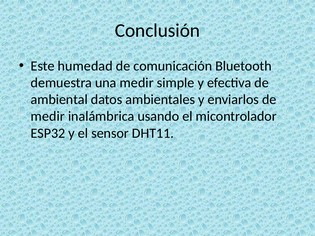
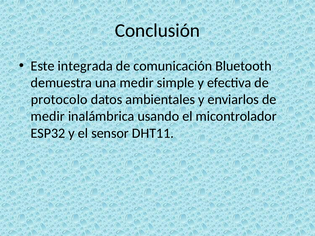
humedad: humedad -> integrada (85, 66)
ambiental: ambiental -> protocolo (59, 100)
